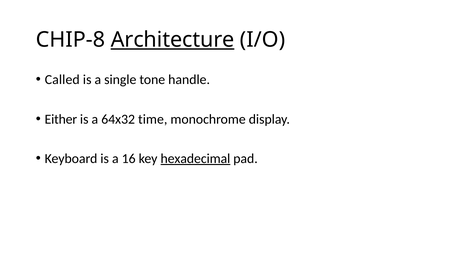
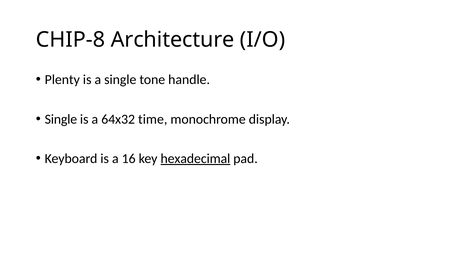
Architecture underline: present -> none (173, 40)
Called: Called -> Plenty (62, 80)
Either: Either -> Single (61, 119)
